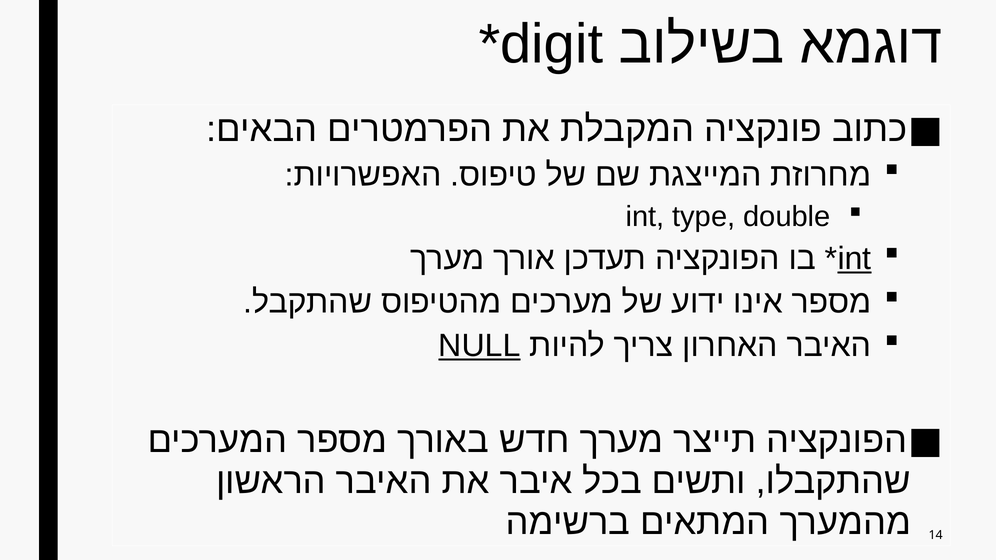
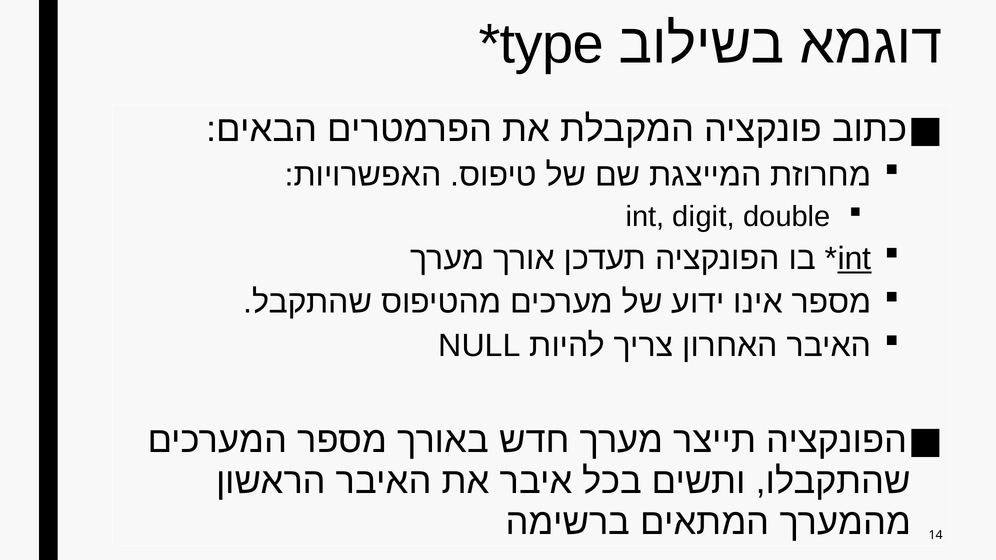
digit: digit -> type (552, 44)
type: type -> digit (704, 217)
NULL underline: present -> none (480, 346)
